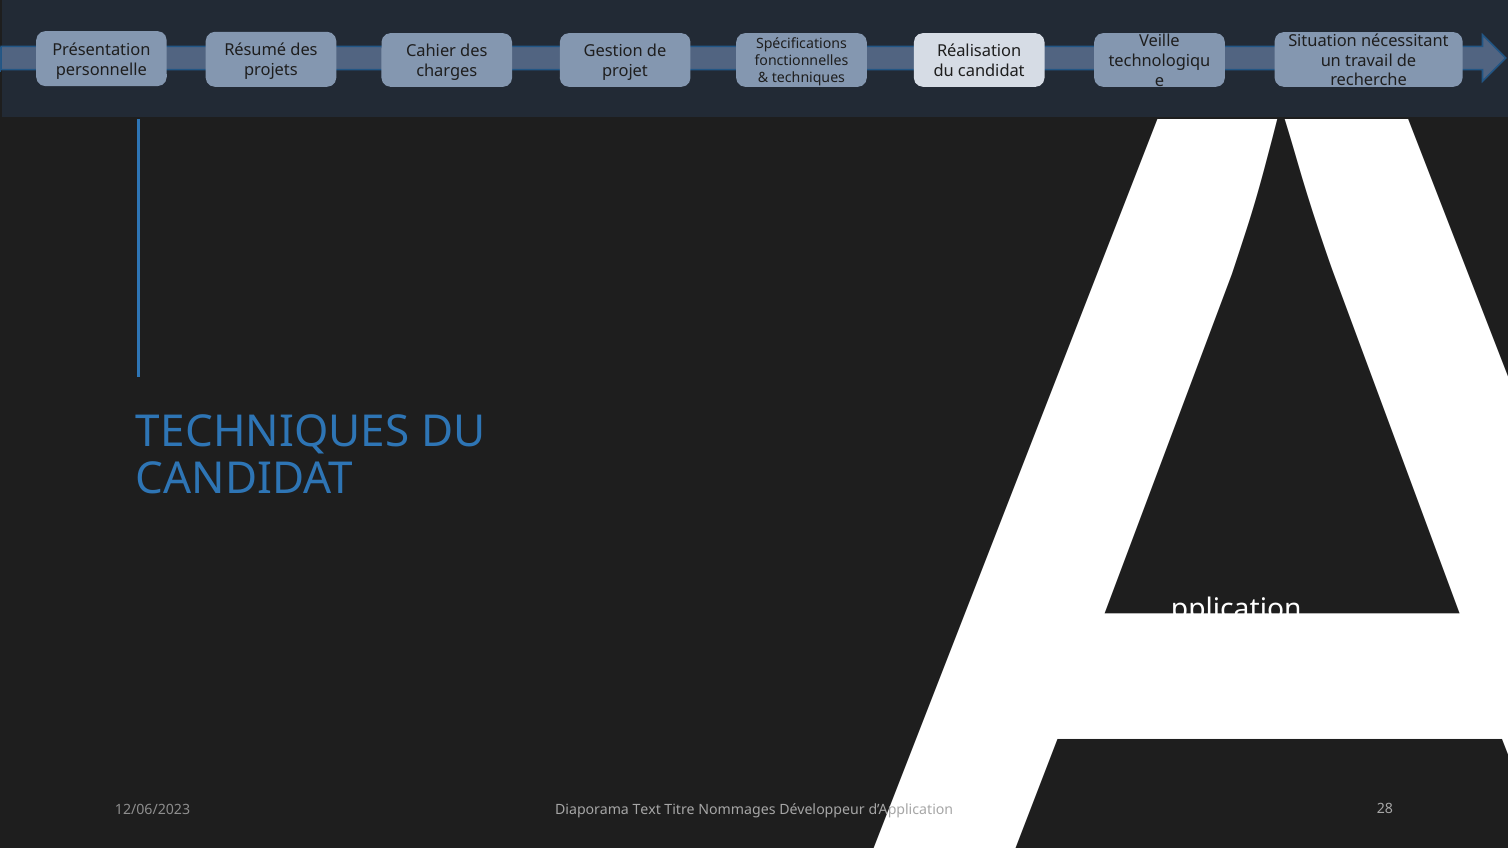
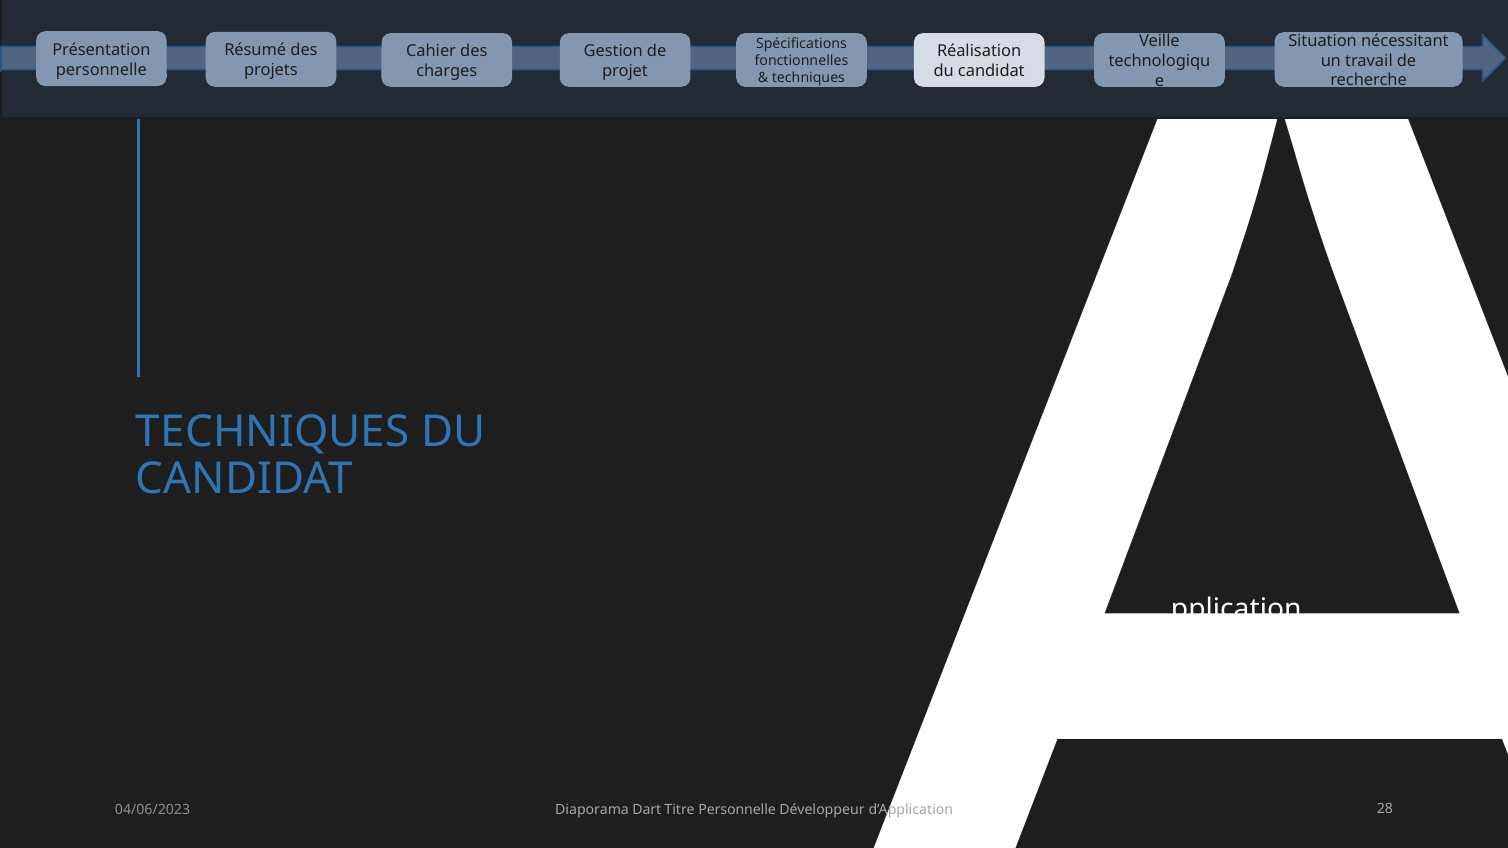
12/06/2023: 12/06/2023 -> 04/06/2023 (153, 810)
Text: Text -> Dart (647, 810)
Titre Nommages: Nommages -> Personnelle (737, 810)
